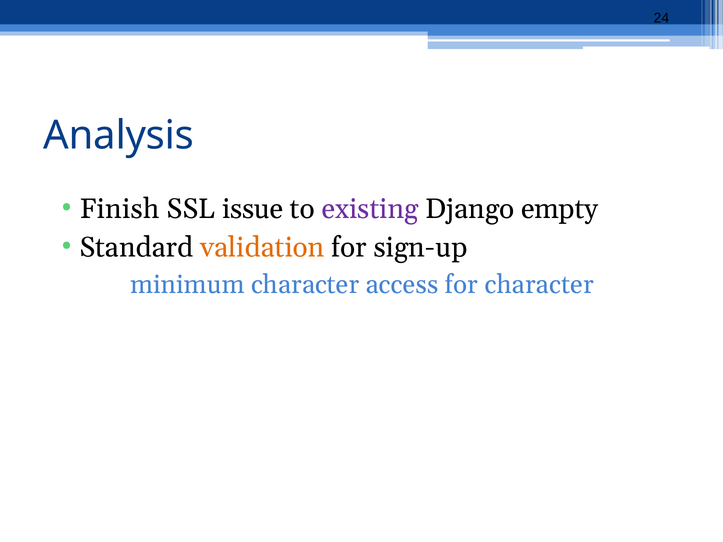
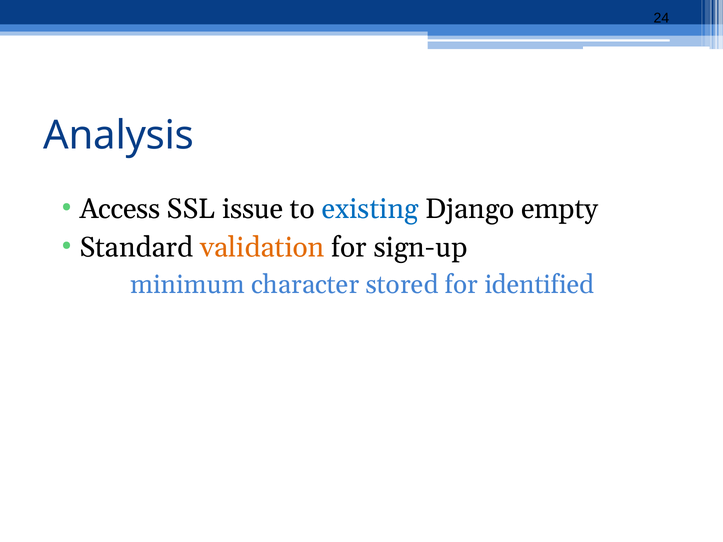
Finish: Finish -> Access (120, 209)
existing colour: purple -> blue (370, 209)
access: access -> stored (402, 285)
for character: character -> identified (539, 285)
